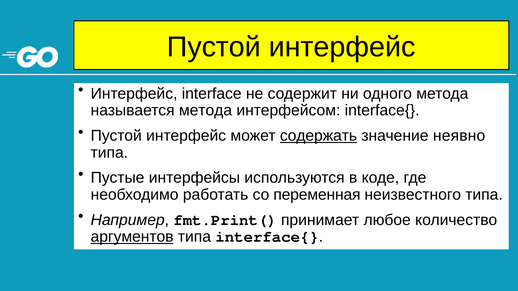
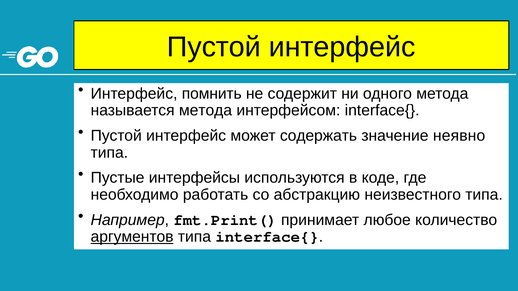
interface: interface -> помнить (212, 94)
содержать underline: present -> none (318, 136)
переменная: переменная -> абстракцию (317, 195)
